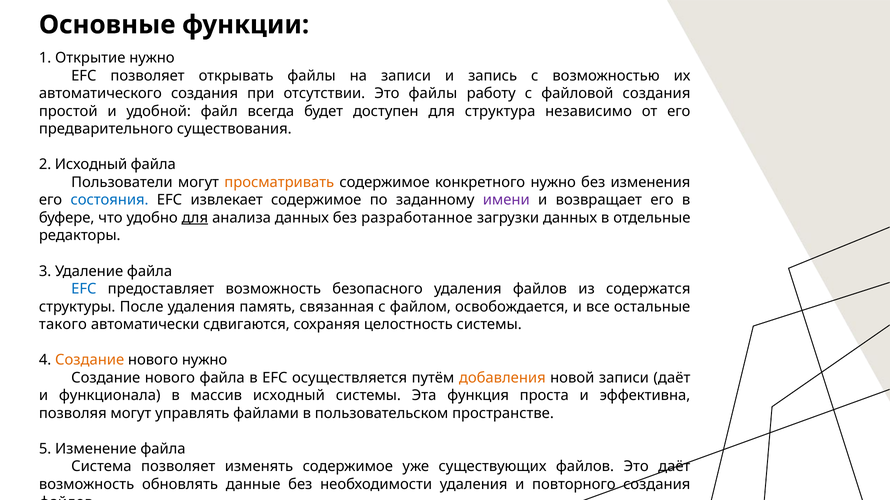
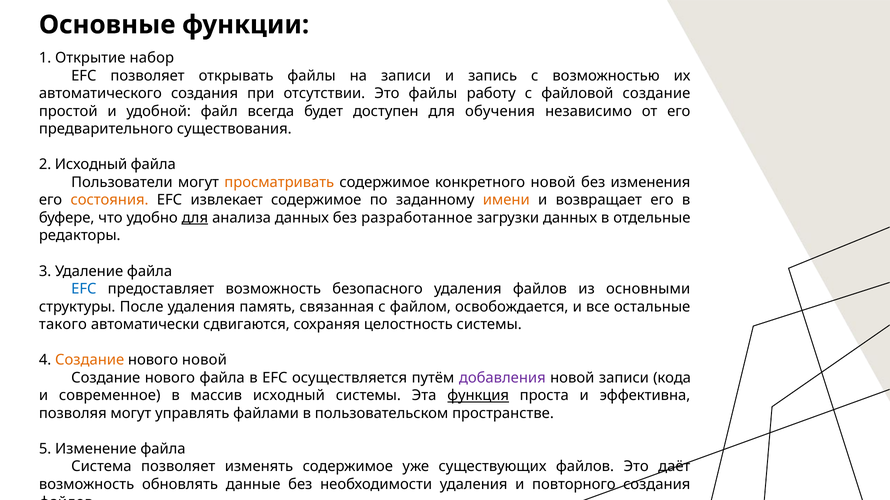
Открытие нужно: нужно -> набор (152, 58)
файловой создания: создания -> создание (656, 94)
структура: структура -> обучения (500, 111)
конкретного нужно: нужно -> новой (553, 183)
состояния colour: blue -> orange (110, 200)
имени colour: purple -> orange (506, 200)
содержатся: содержатся -> основными (648, 289)
нового нужно: нужно -> новой (204, 360)
добавления colour: orange -> purple (502, 378)
записи даёт: даёт -> кода (672, 378)
функционала: функционала -> современное (110, 396)
функция underline: none -> present (478, 396)
